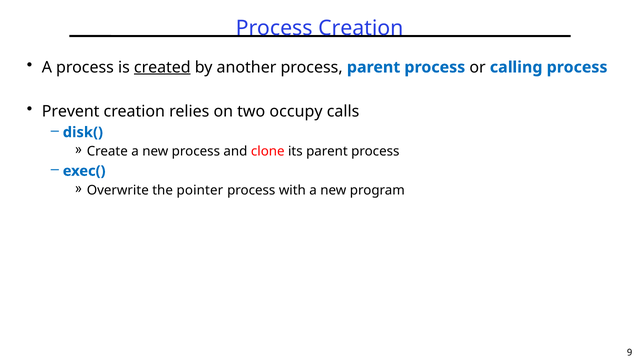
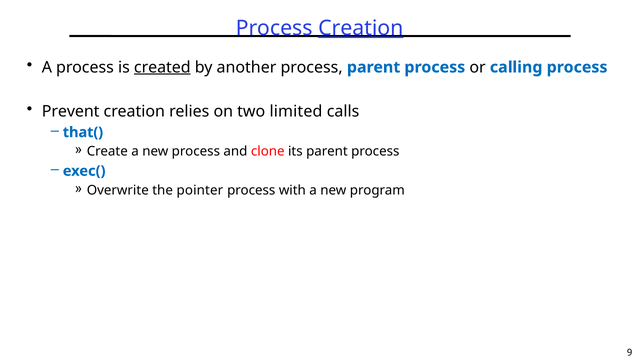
Creation underline: none -> present (361, 28)
occupy: occupy -> limited (296, 111)
disk(: disk( -> that( (83, 132)
